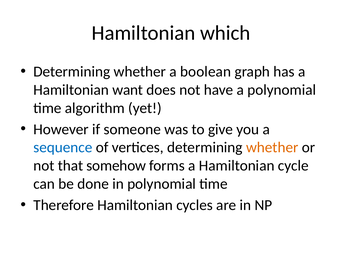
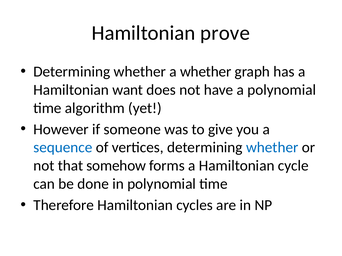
which: which -> prove (225, 33)
a boolean: boolean -> whether (206, 72)
whether colour: orange -> blue (272, 148)
